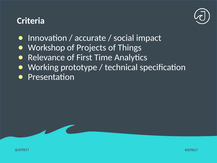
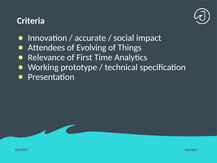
Workshop: Workshop -> Attendees (46, 48)
Projects: Projects -> Evolving (91, 48)
